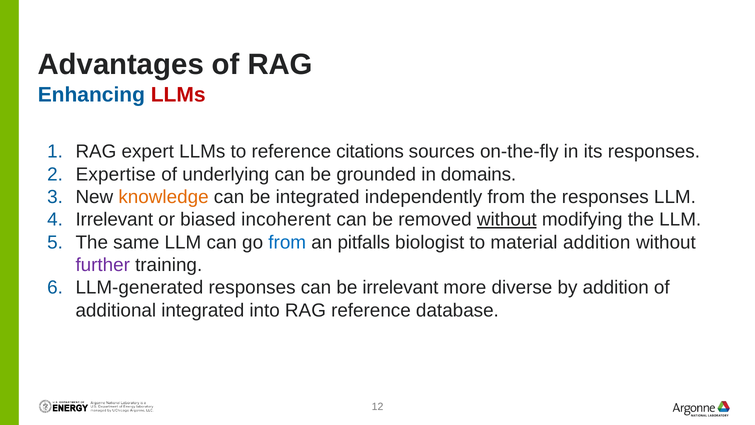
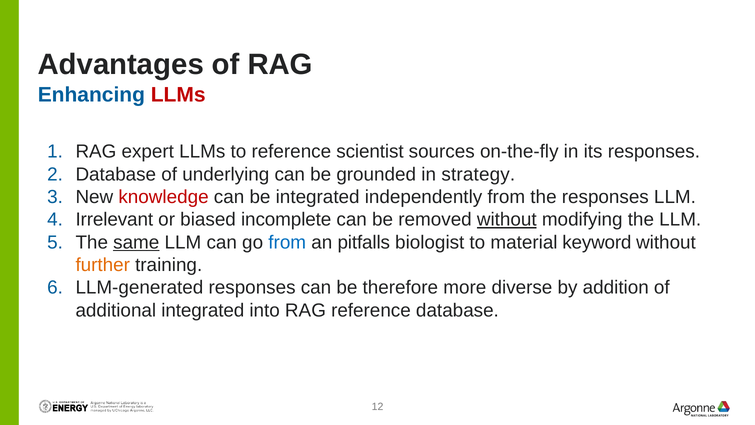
citations: citations -> scientist (370, 152)
Expertise: Expertise -> Database (116, 174)
domains: domains -> strategy (478, 174)
knowledge colour: orange -> red (164, 197)
incoherent: incoherent -> incomplete (286, 220)
same underline: none -> present (136, 242)
material addition: addition -> keyword (597, 242)
further colour: purple -> orange (103, 265)
be irrelevant: irrelevant -> therefore (400, 287)
